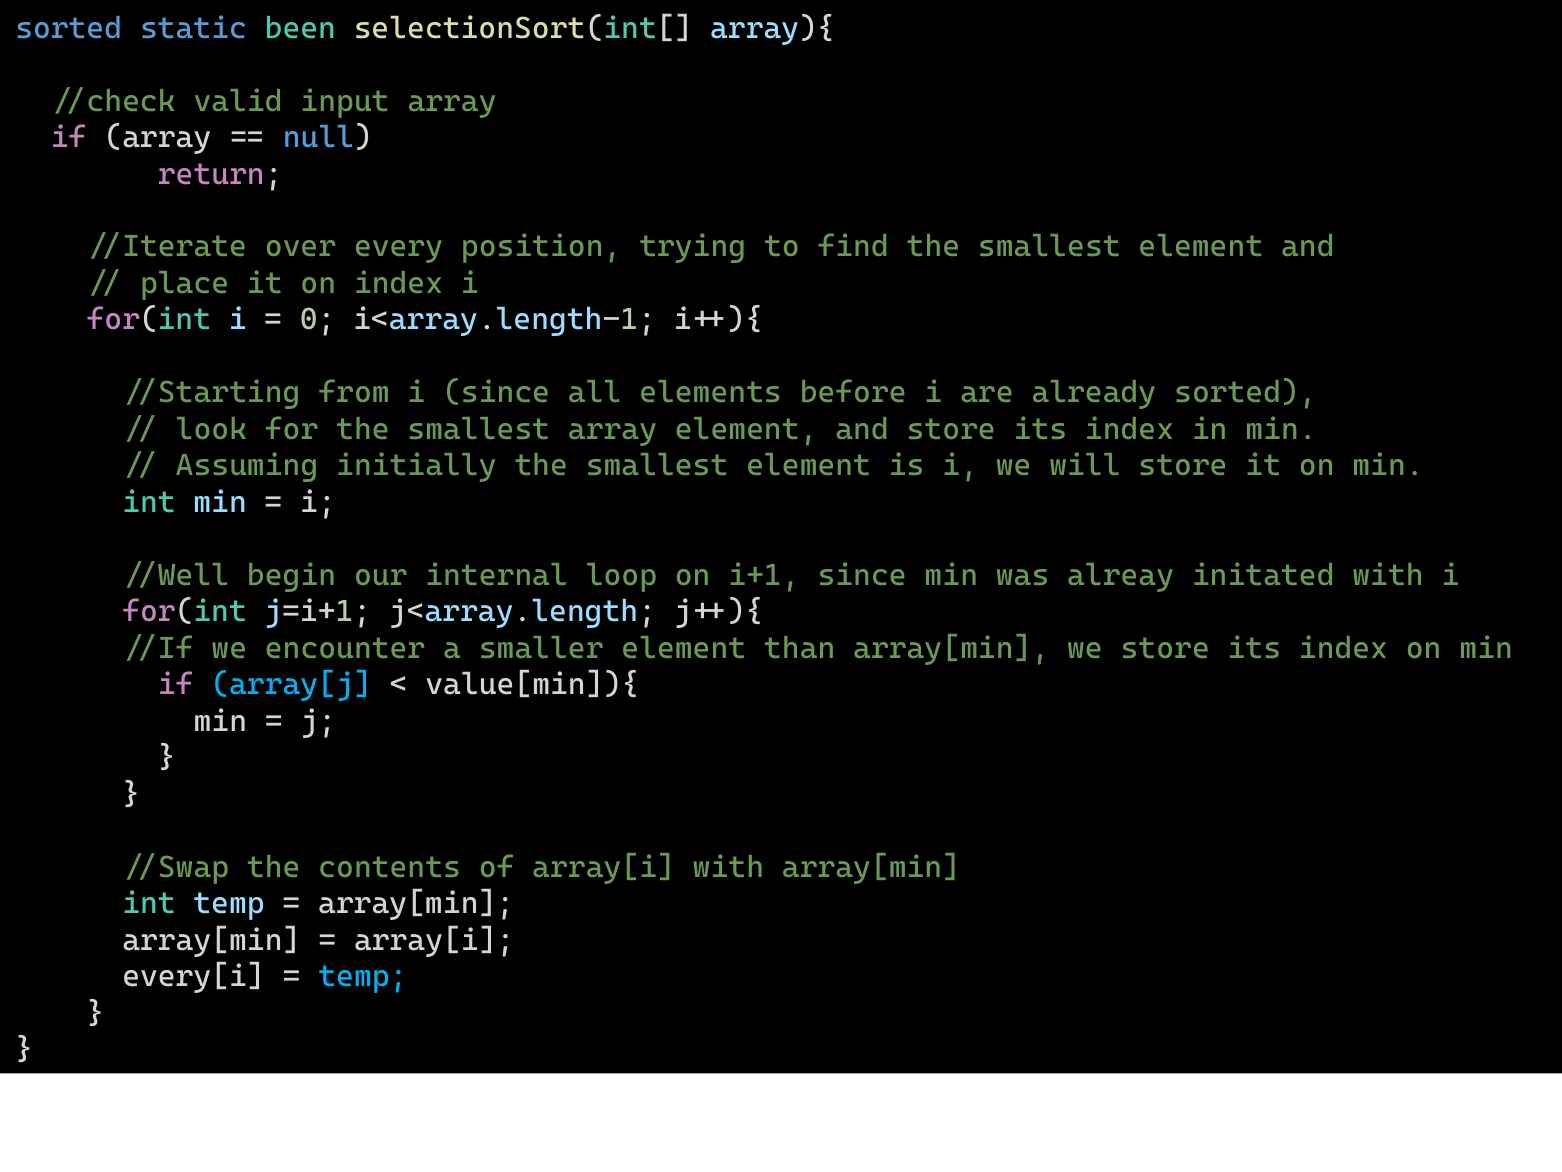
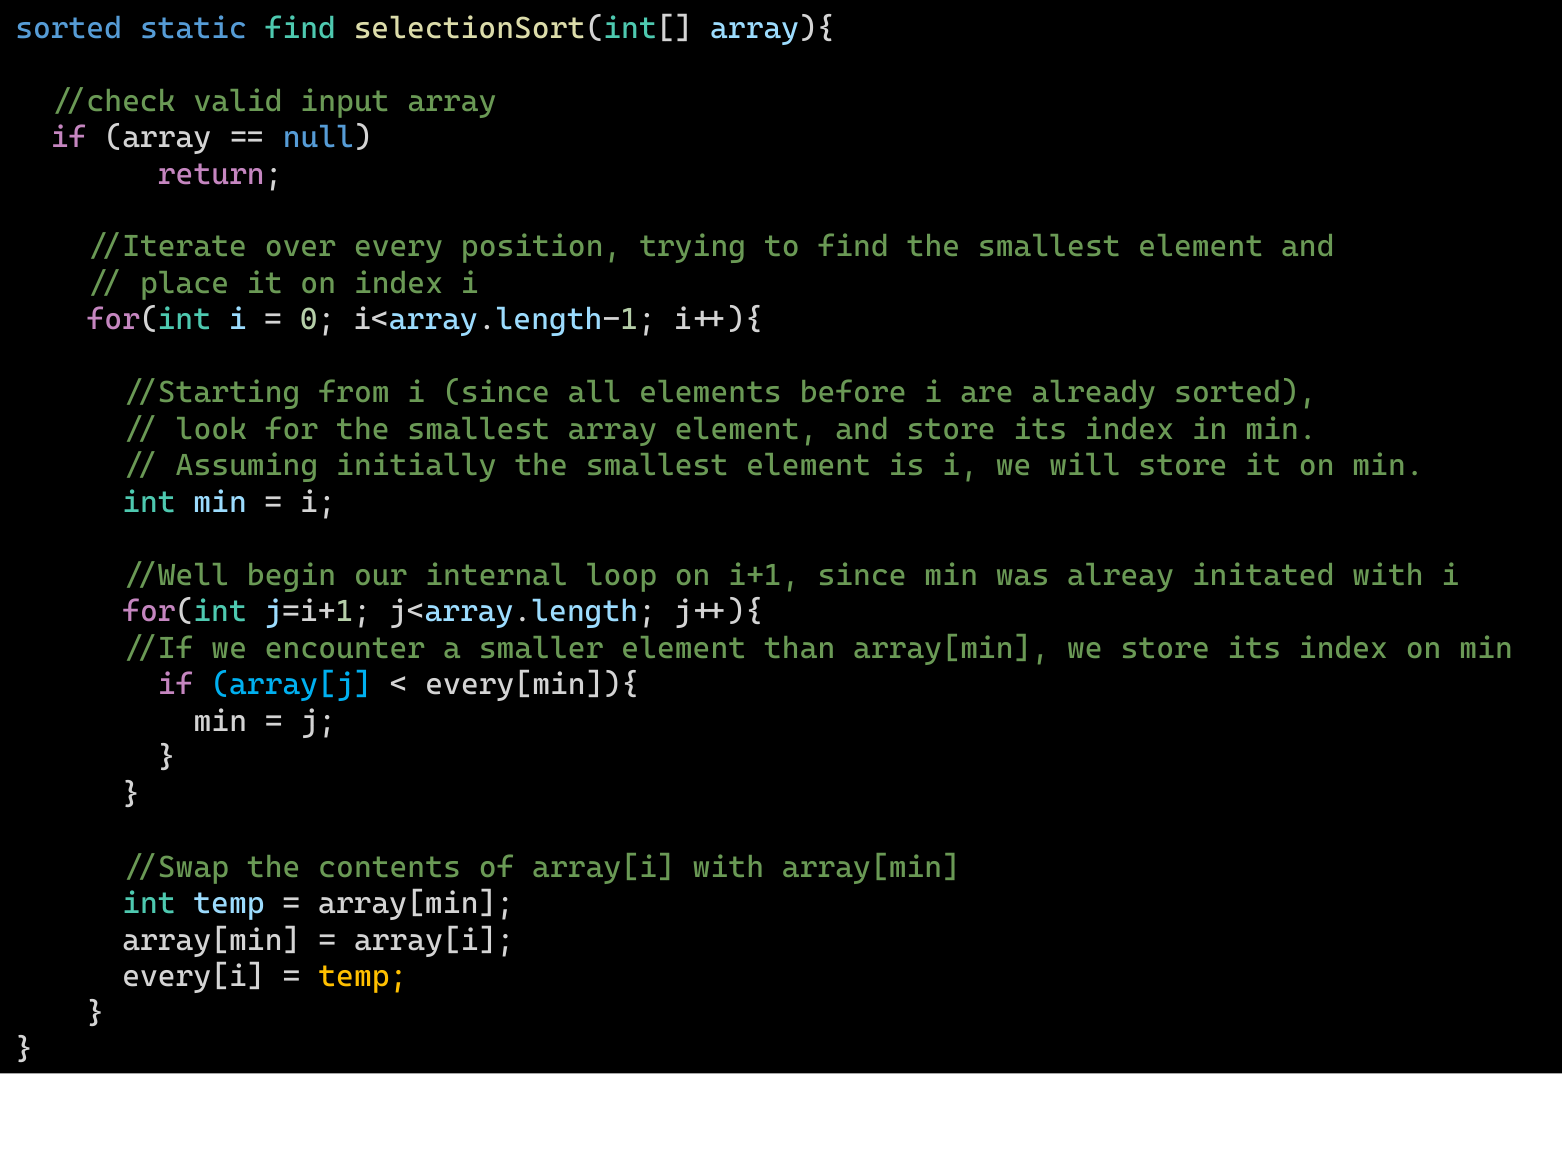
static been: been -> find (300, 28)
value[min]){: value[min]){ -> every[min]){ (532, 684)
temp colour: light blue -> yellow (363, 976)
